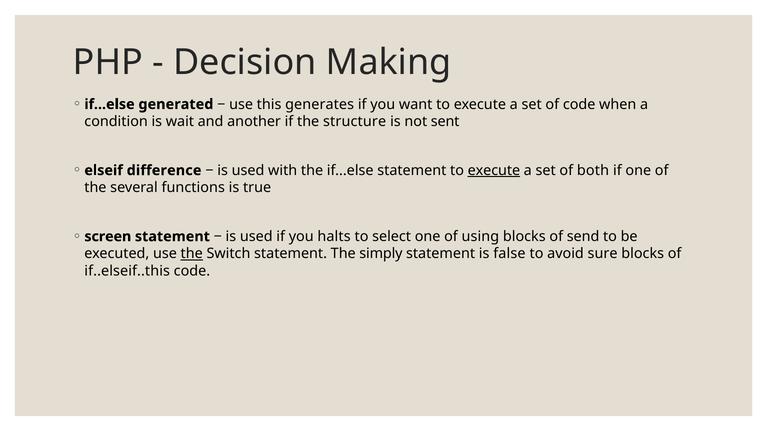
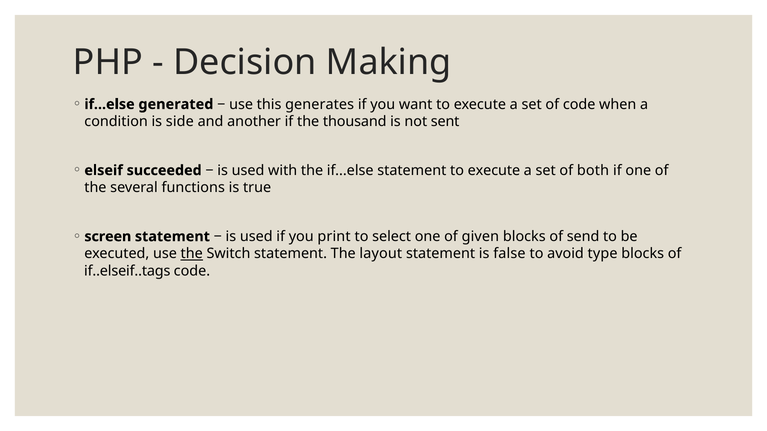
wait: wait -> side (180, 122)
structure: structure -> thousand (355, 122)
difference: difference -> succeeded (164, 171)
execute underline: present -> none (494, 171)
halts: halts -> print (334, 237)
using: using -> given (480, 237)
simply: simply -> layout (381, 254)
sure: sure -> type (603, 254)
if..elseif..this: if..elseif..this -> if..elseif..tags (127, 271)
